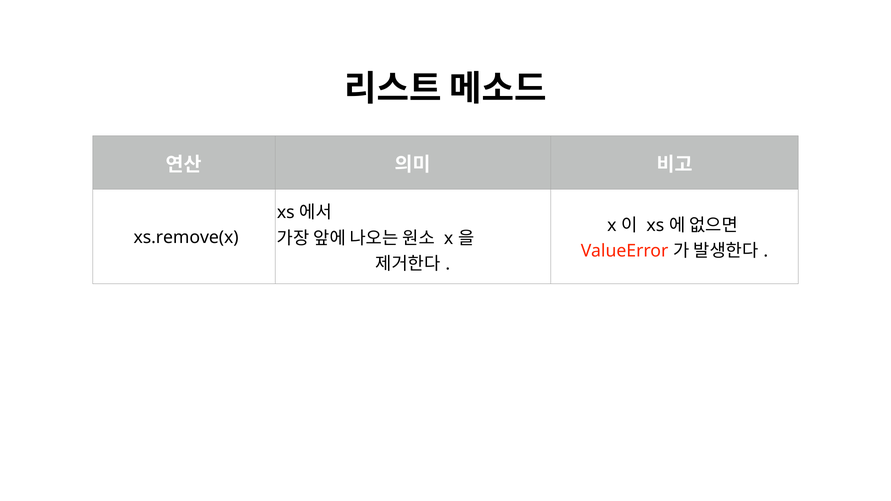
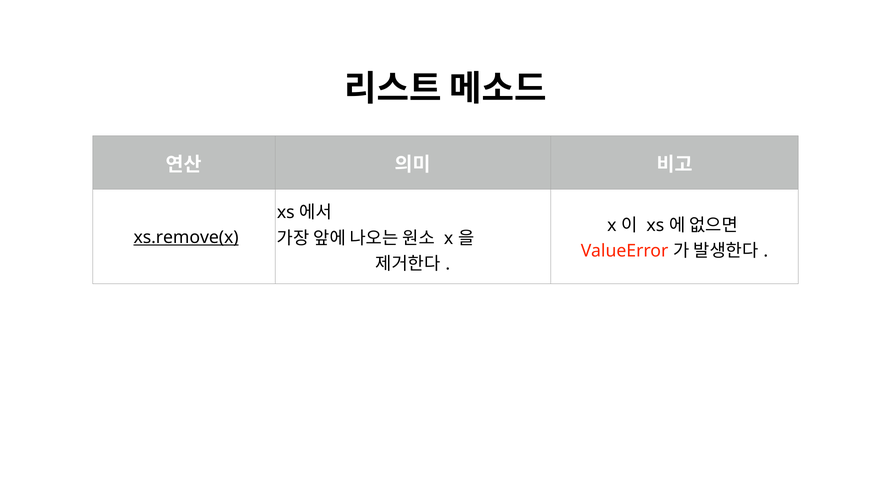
xs.remove(x underline: none -> present (186, 237)
